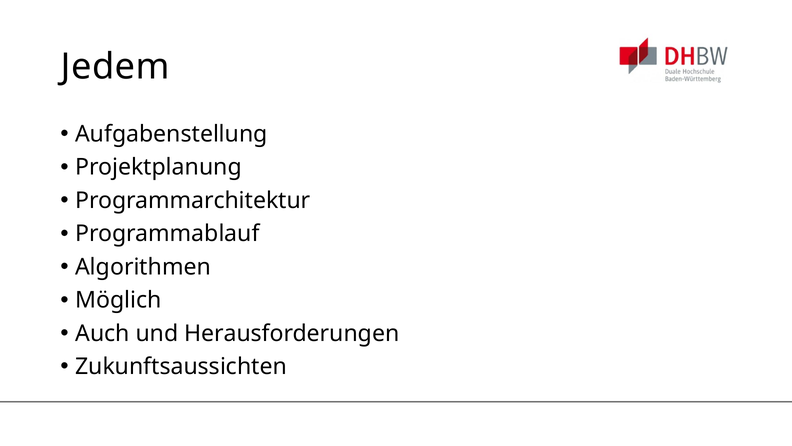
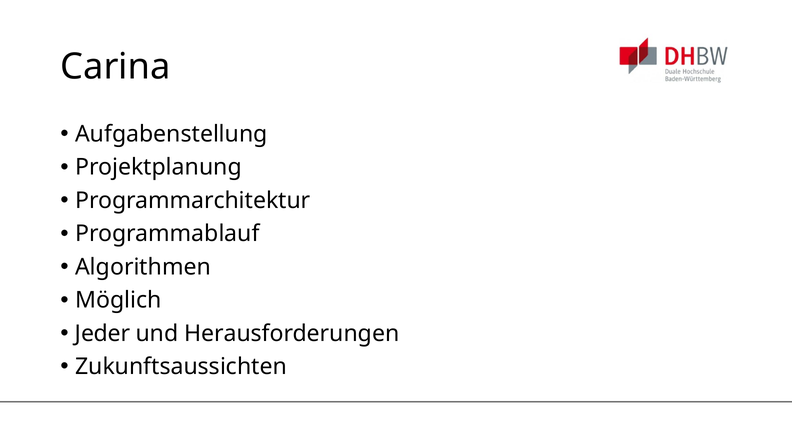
Jedem: Jedem -> Carina (115, 67)
Auch: Auch -> Jeder (103, 333)
